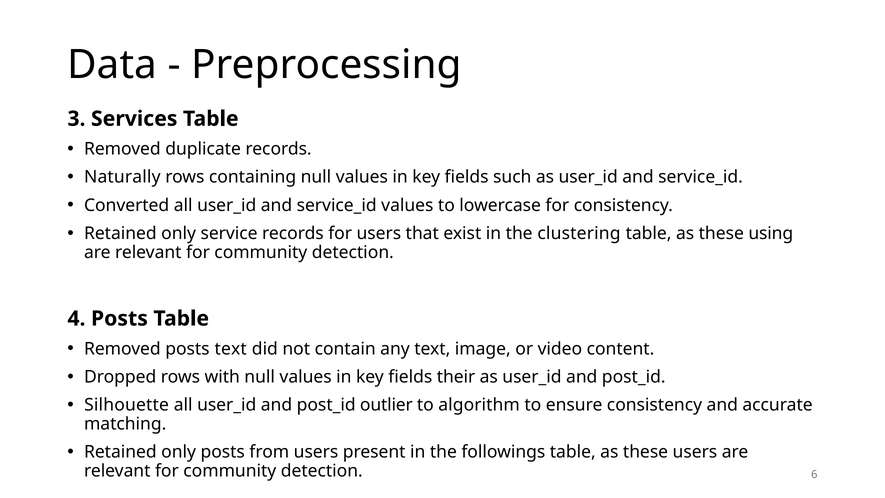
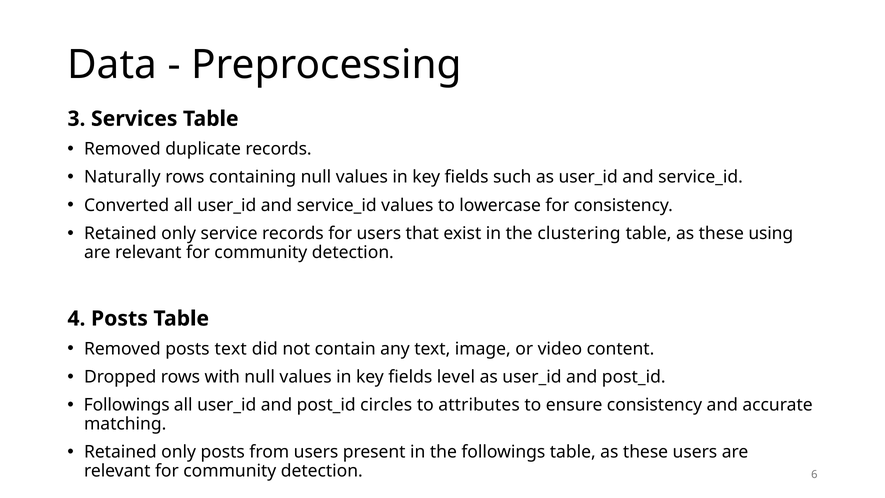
their: their -> level (456, 377)
Silhouette: Silhouette -> Followings (127, 405)
outlier: outlier -> circles (386, 405)
algorithm: algorithm -> attributes (479, 405)
